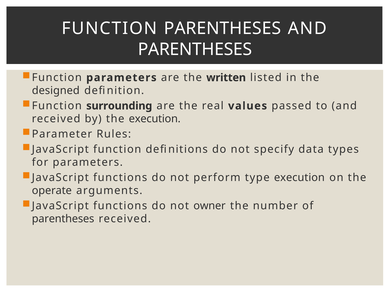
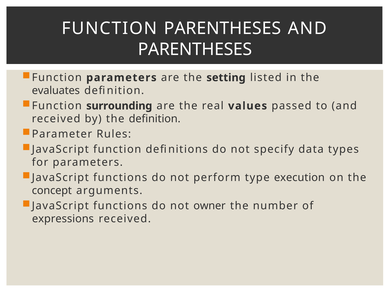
written: written -> setting (226, 77)
designed: designed -> evaluates (56, 90)
the execution: execution -> definition (155, 119)
operate: operate -> concept (52, 190)
parentheses: parentheses -> expressions (63, 219)
